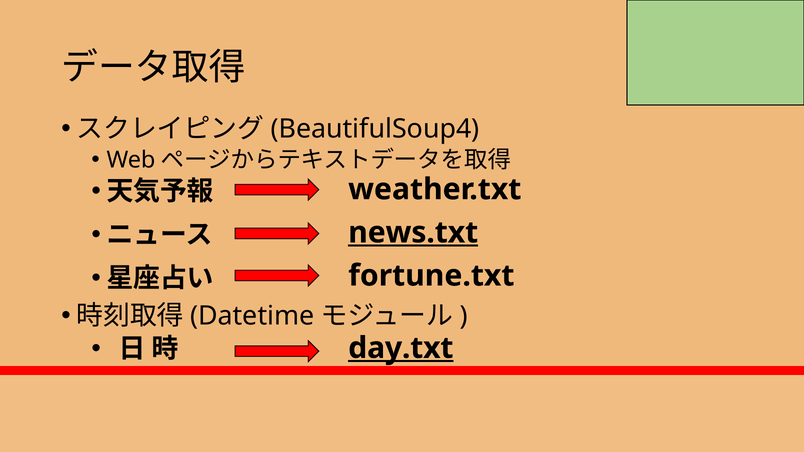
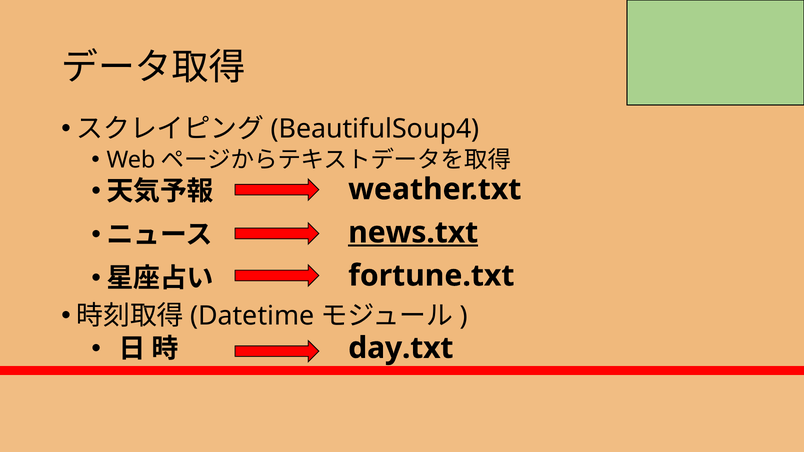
day.txt underline: present -> none (401, 348)
